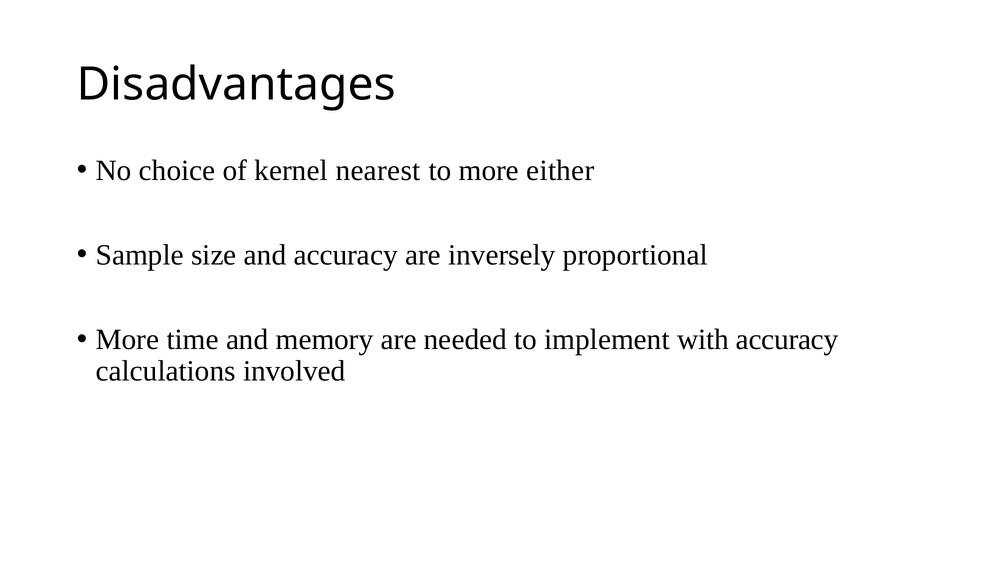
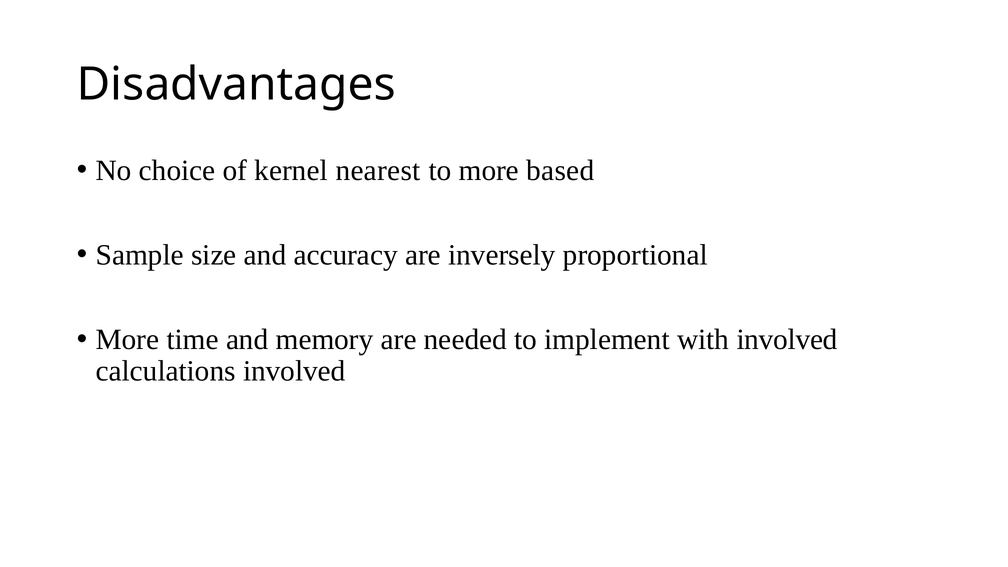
either: either -> based (560, 170)
with accuracy: accuracy -> involved (787, 339)
